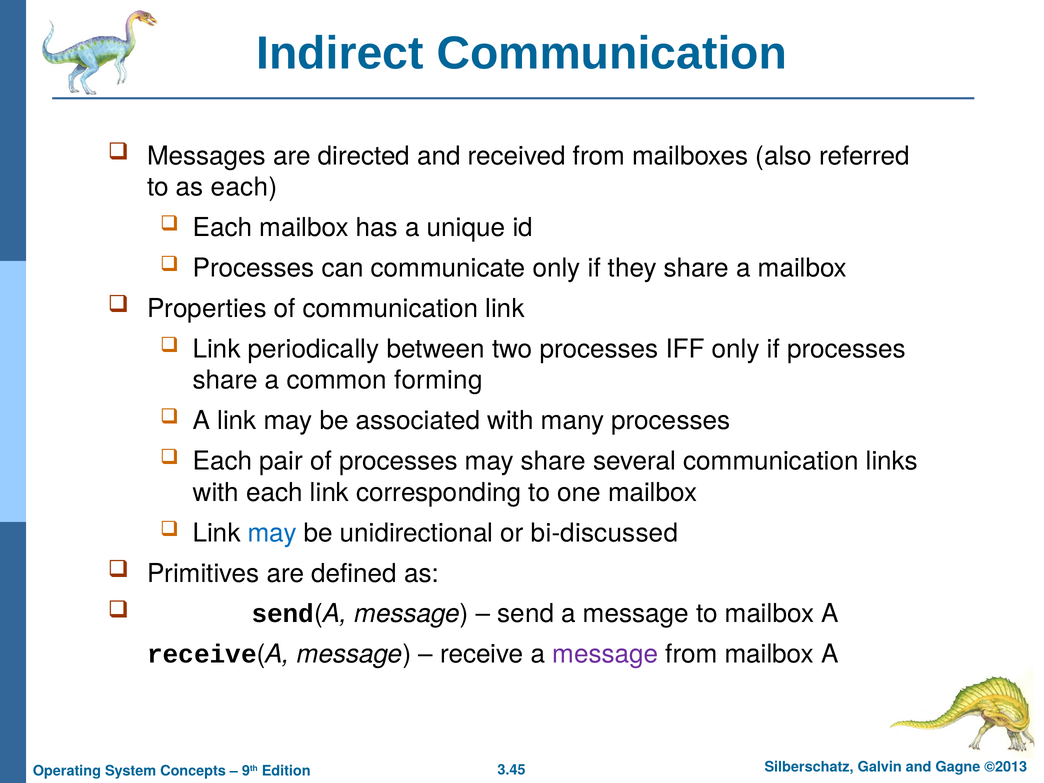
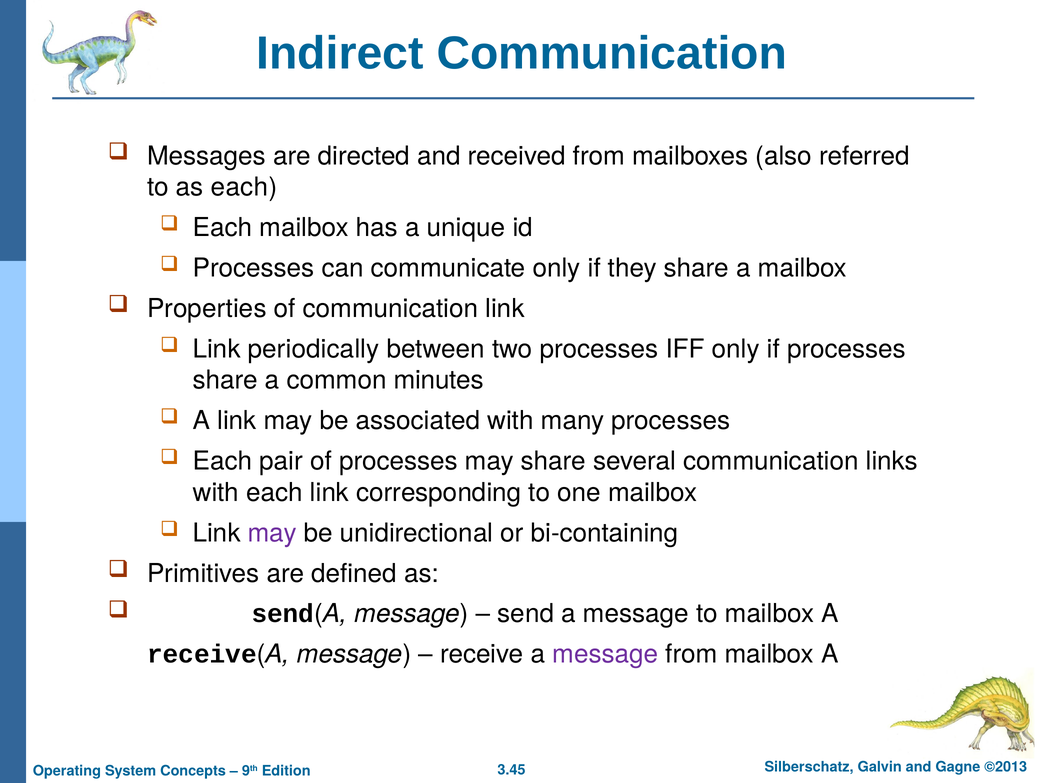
forming: forming -> minutes (439, 380)
may colour: blue -> purple (272, 533)
bi-discussed: bi-discussed -> bi-containing (605, 533)
